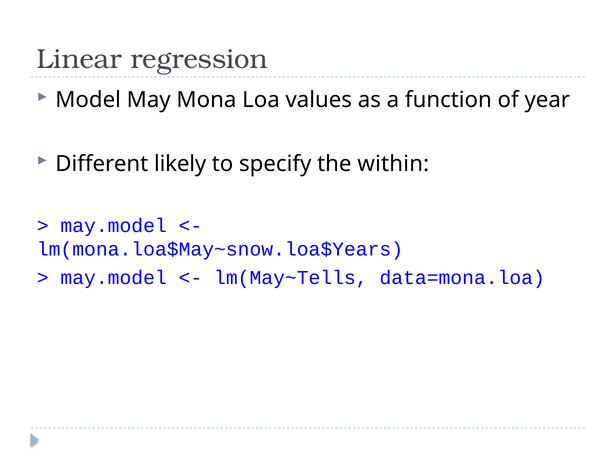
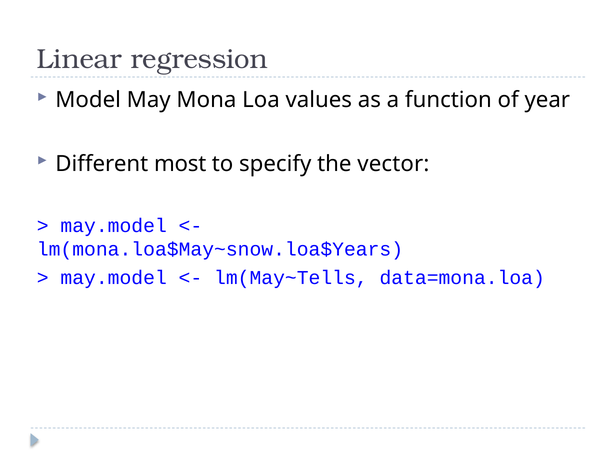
likely: likely -> most (180, 164)
within: within -> vector (393, 164)
